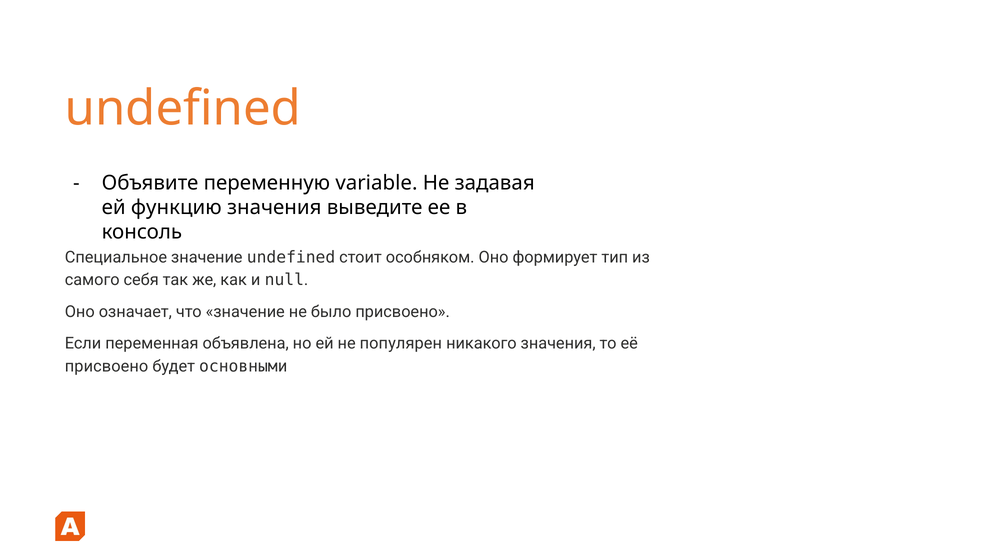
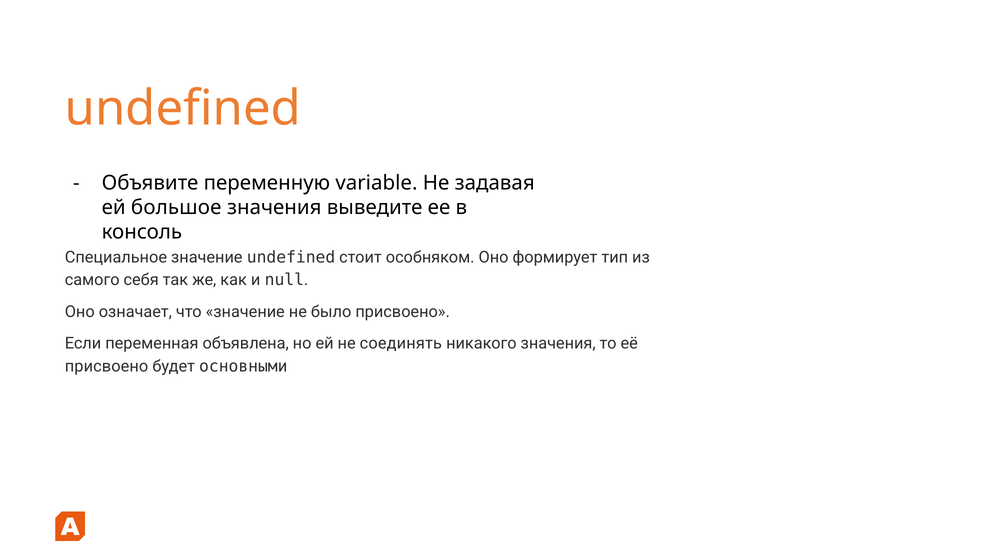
функцию: функцию -> большое (176, 208)
популярен: популярен -> соединять (401, 344)
